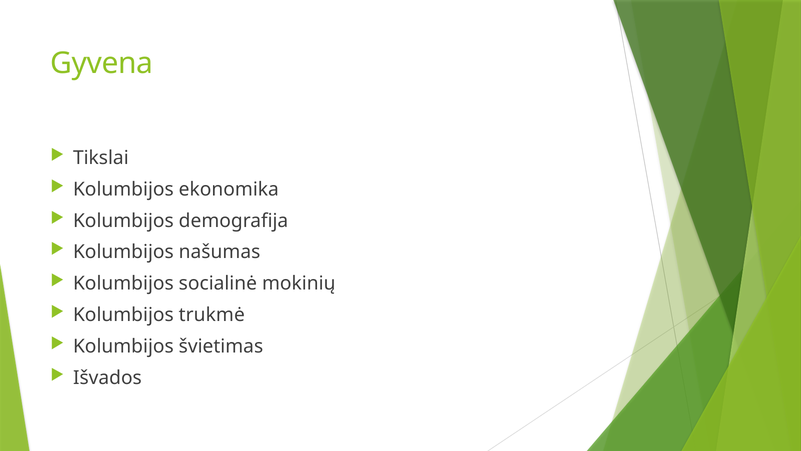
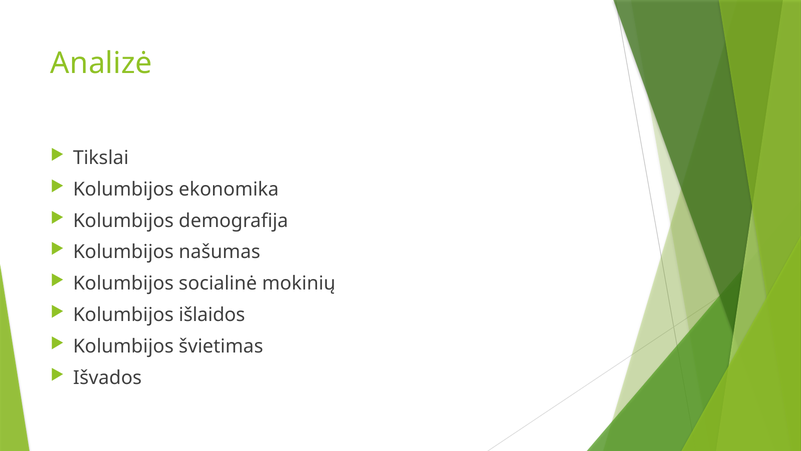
Gyvena: Gyvena -> Analizė (101, 63)
trukmė: trukmė -> išlaidos (212, 315)
